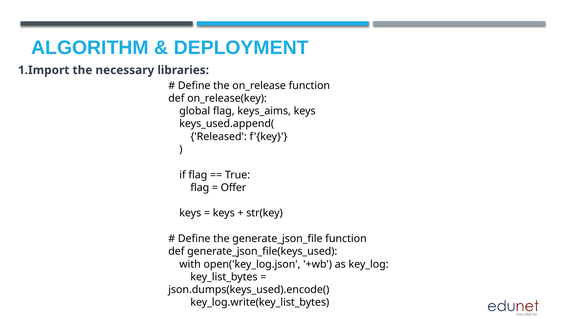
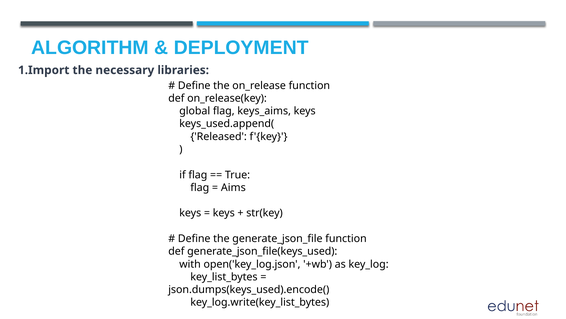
Offer: Offer -> Aims (233, 187)
